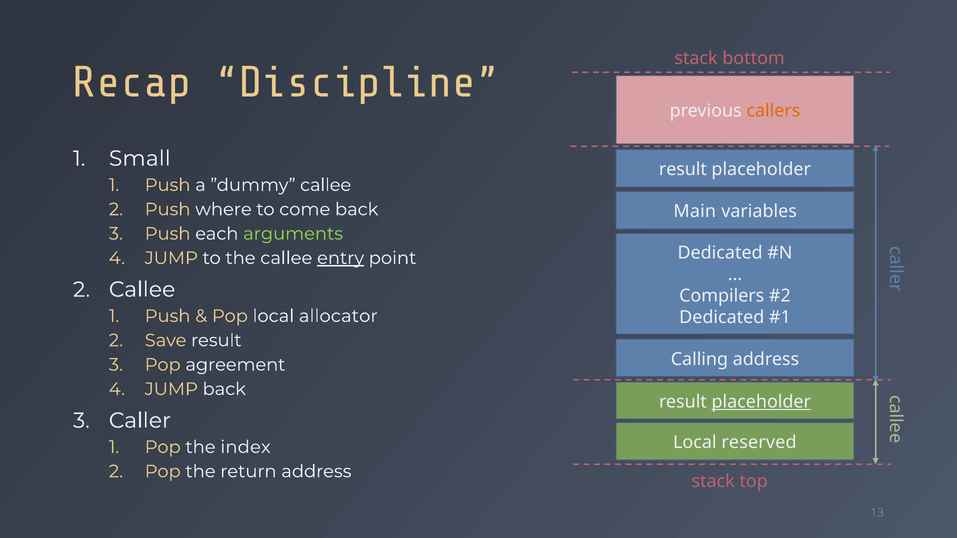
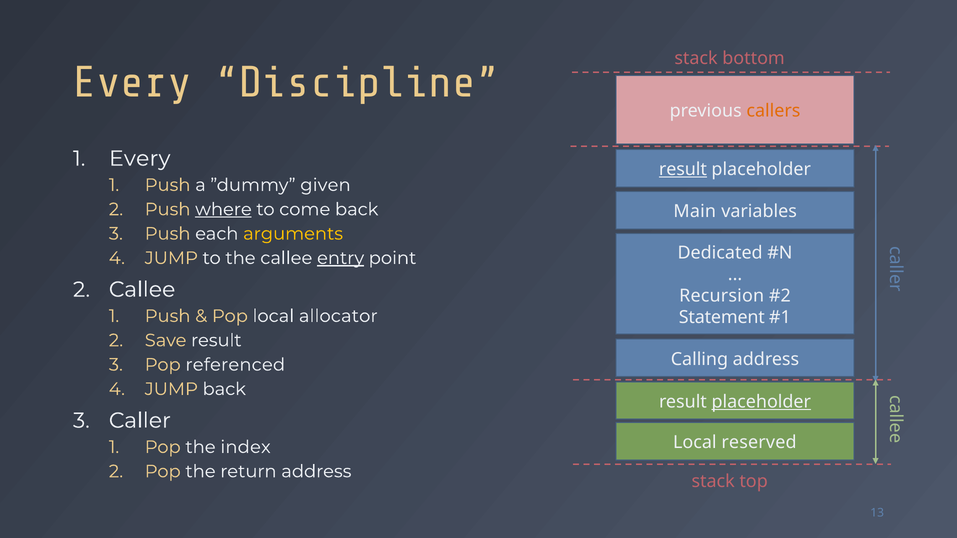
Recap: Recap -> Every (132, 82)
1 Small: Small -> Every (140, 159)
result underline: none -> present (683, 170)
”dummy callee: callee -> given (325, 185)
where underline: none -> present (223, 209)
arguments colour: light green -> yellow (293, 234)
Compilers: Compilers -> Recursion (722, 296)
Dedicated: Dedicated -> Statement (722, 317)
agreement: agreement -> referenced (235, 365)
